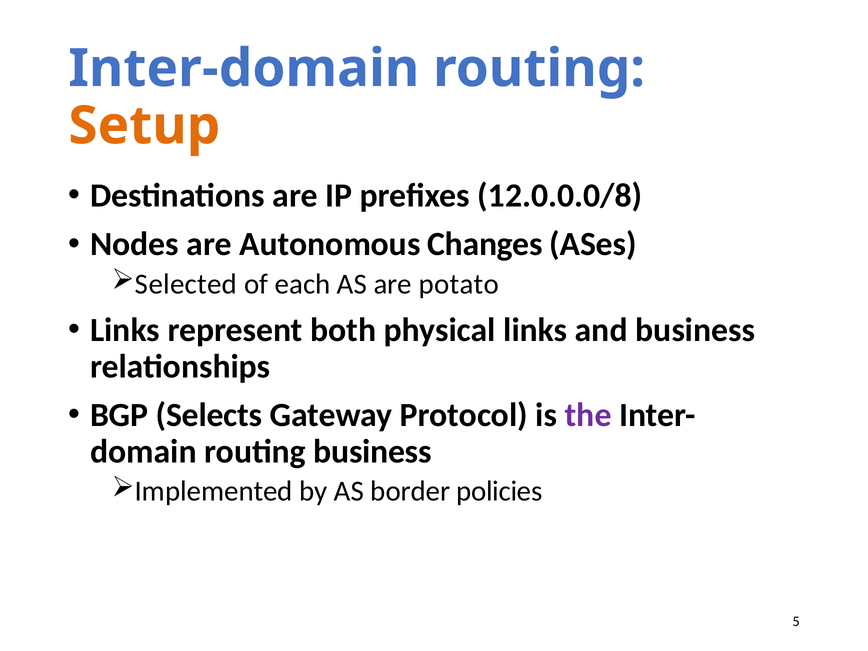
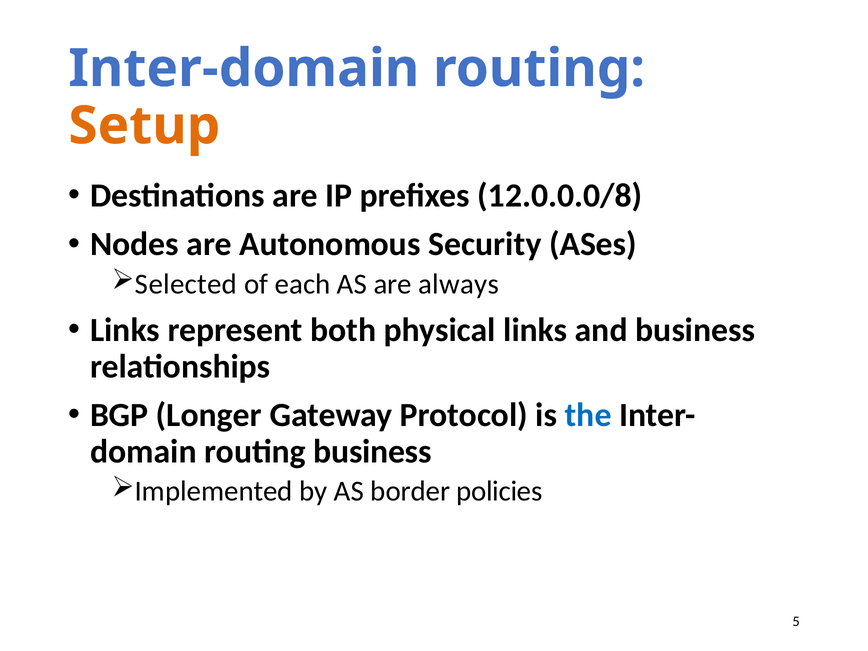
Changes: Changes -> Security (485, 244)
potato: potato -> always (459, 284)
Selects: Selects -> Longer (209, 415)
the colour: purple -> blue (588, 415)
